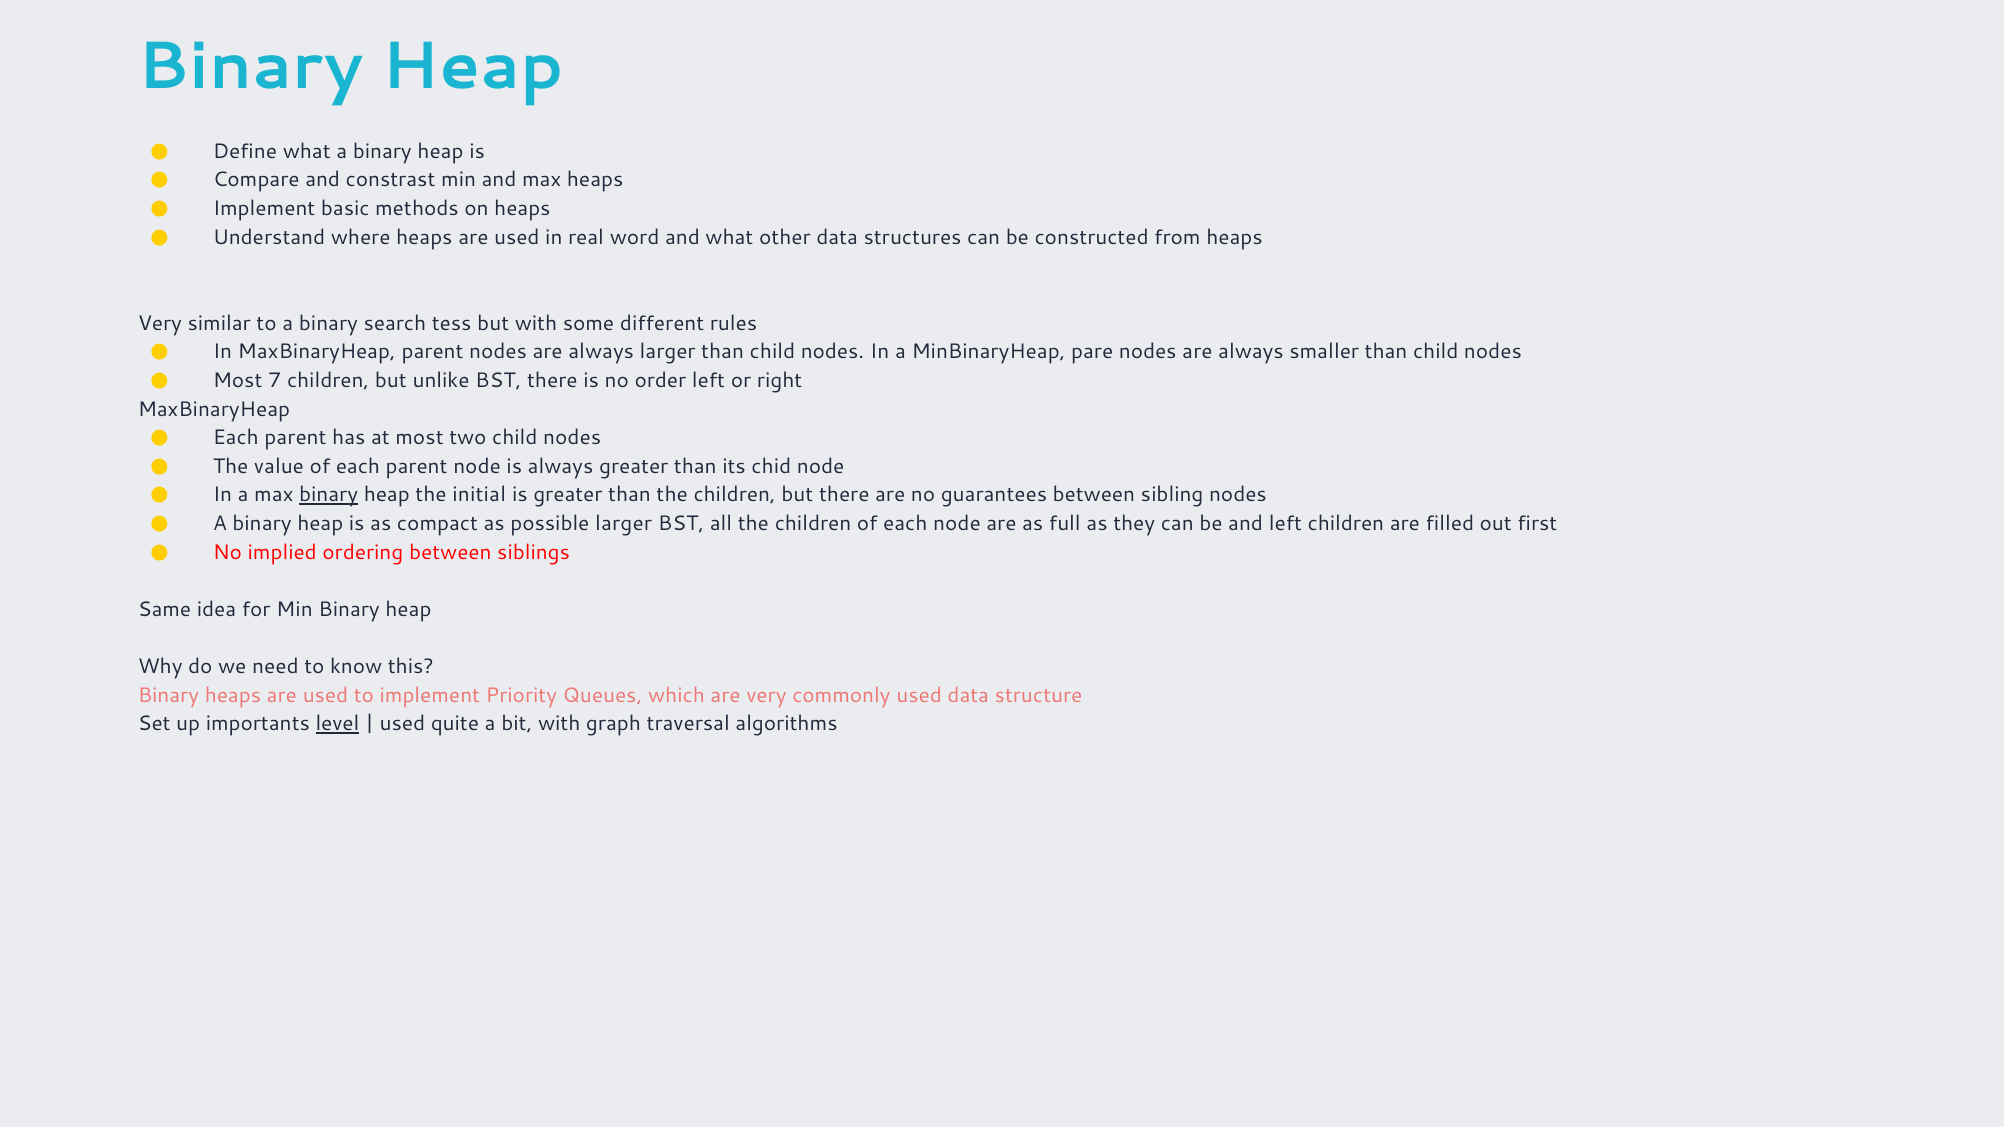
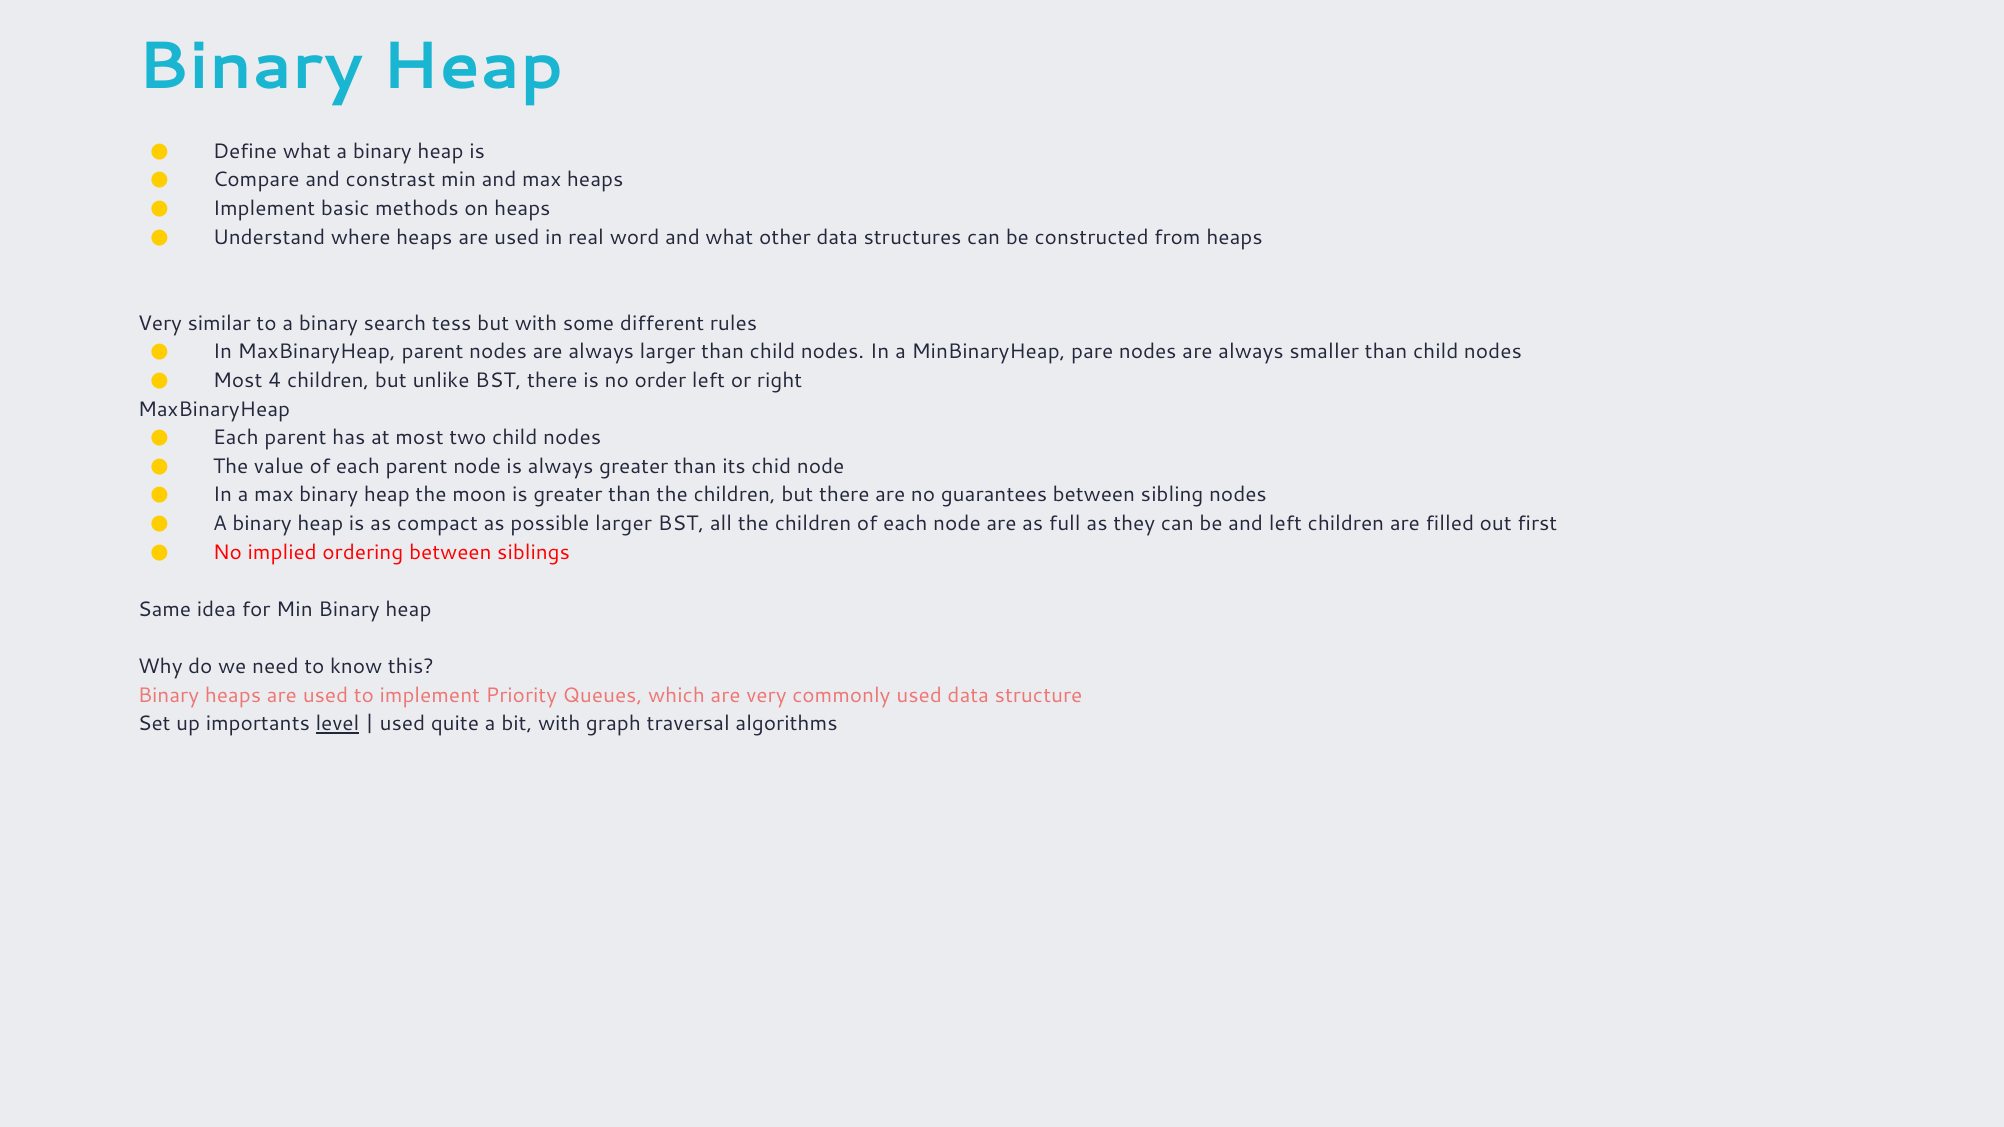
7: 7 -> 4 (275, 381)
binary underline: present -> none (329, 495)
initial: initial -> moon (479, 495)
